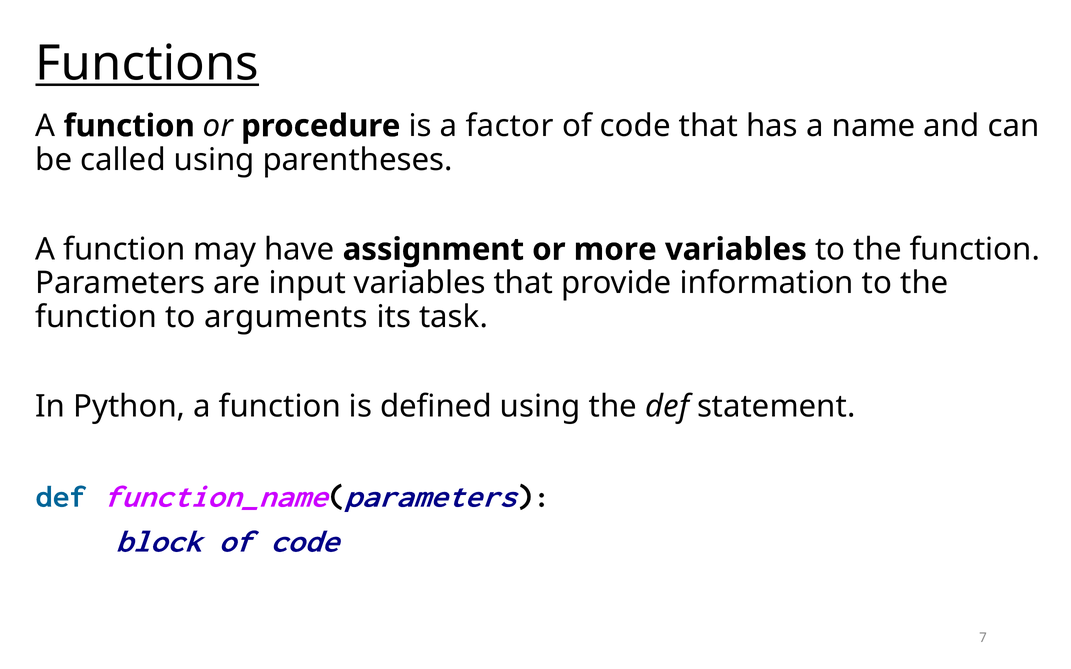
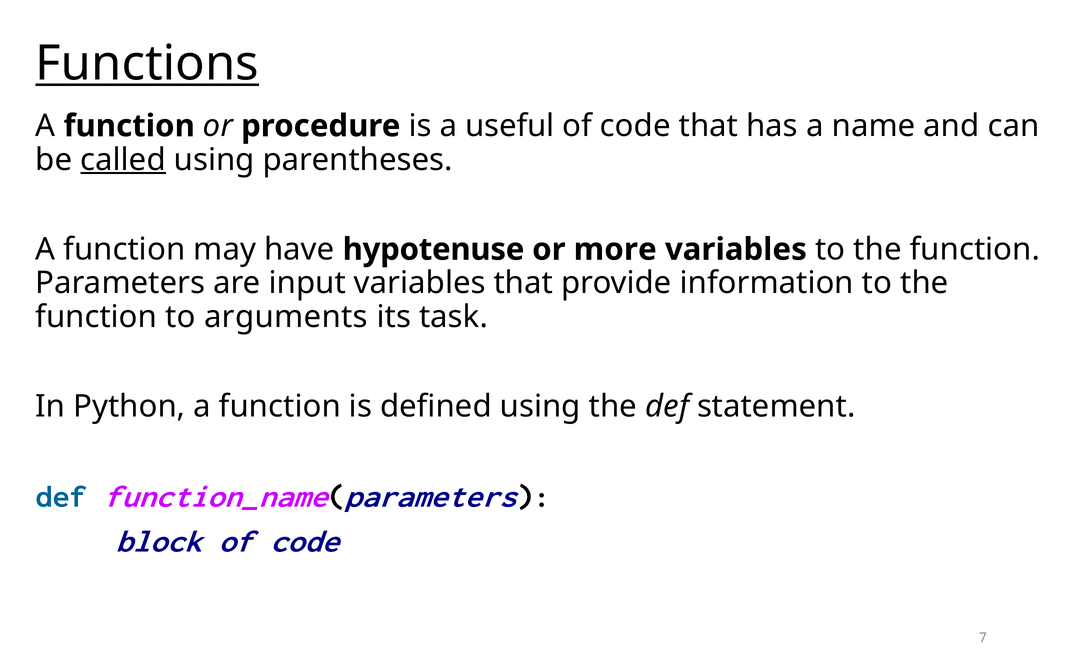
factor: factor -> useful (510, 126)
called underline: none -> present (123, 160)
assignment: assignment -> hypotenuse (433, 250)
